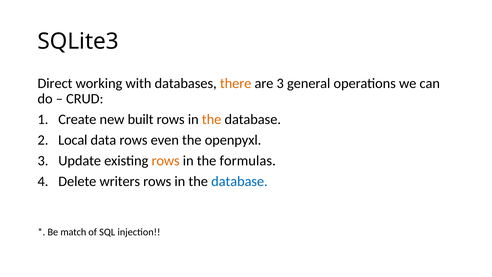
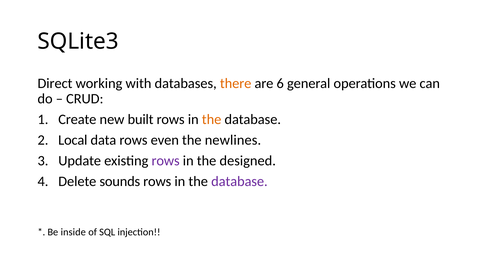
are 3: 3 -> 6 (280, 83)
openpyxl: openpyxl -> newlines (233, 140)
rows colour: orange -> purple (166, 161)
formulas: formulas -> designed (248, 161)
writers: writers -> sounds (120, 181)
database colour: blue -> purple (239, 181)
match: match -> inside (73, 232)
